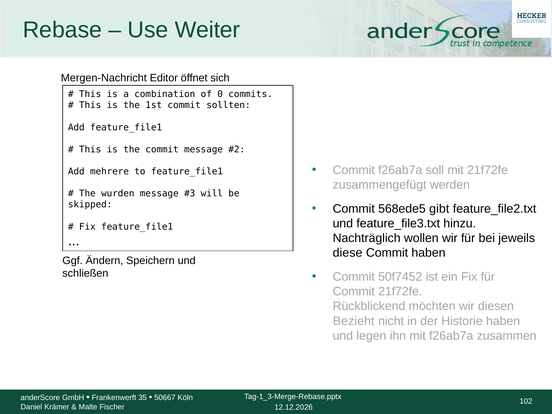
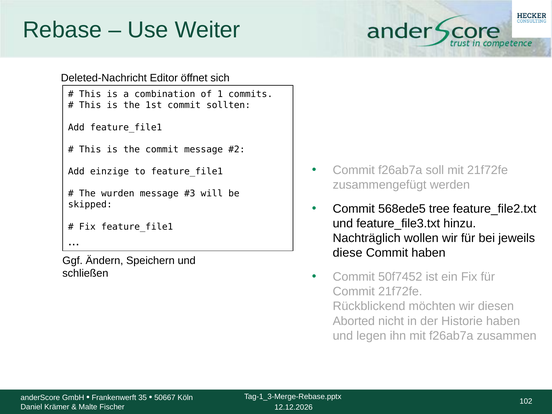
Mergen-Nachricht: Mergen-Nachricht -> Deleted-Nachricht (104, 78)
0: 0 -> 1 (220, 94)
mehrere: mehrere -> einzige (109, 171)
gibt: gibt -> tree (439, 209)
Bezieht: Bezieht -> Aborted (354, 321)
